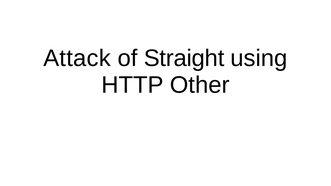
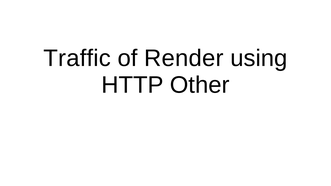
Attack: Attack -> Traffic (77, 58)
Straight: Straight -> Render (184, 58)
